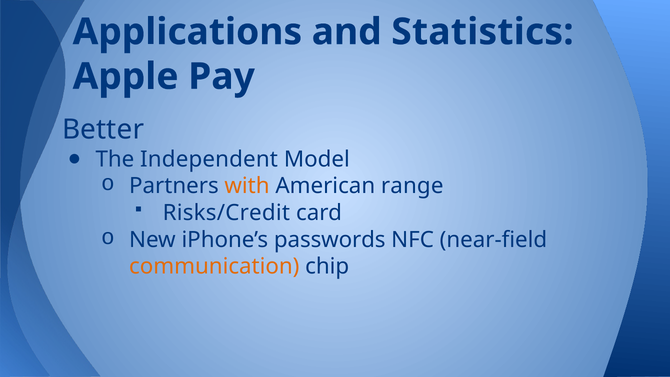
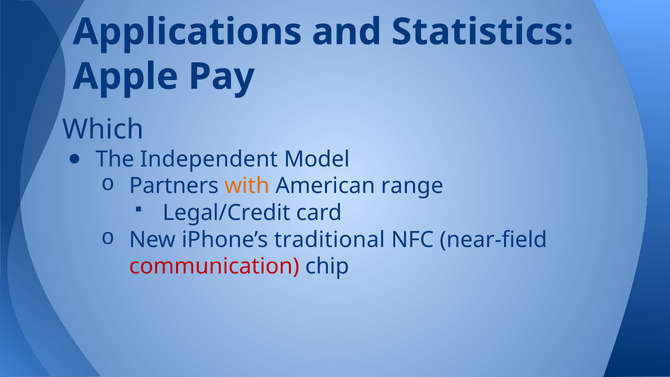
Better: Better -> Which (103, 129)
Risks/Credit: Risks/Credit -> Legal/Credit (226, 213)
passwords: passwords -> traditional (330, 240)
communication colour: orange -> red (214, 266)
